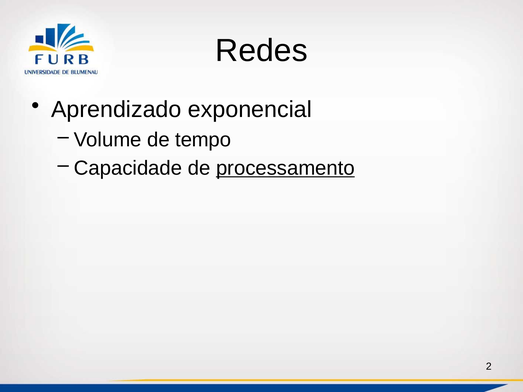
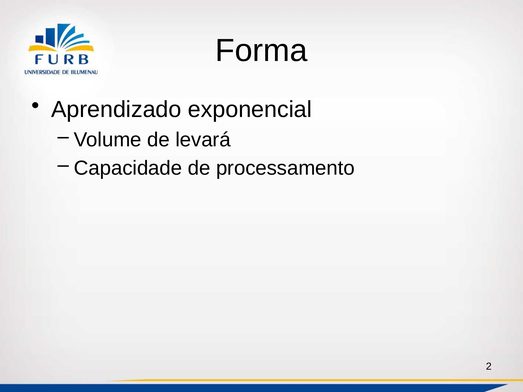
Redes: Redes -> Forma (261, 51)
tempo: tempo -> levará (203, 140)
processamento underline: present -> none (285, 168)
